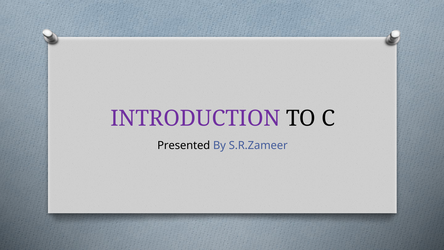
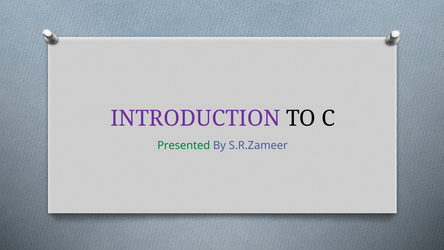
Presented colour: black -> green (184, 145)
